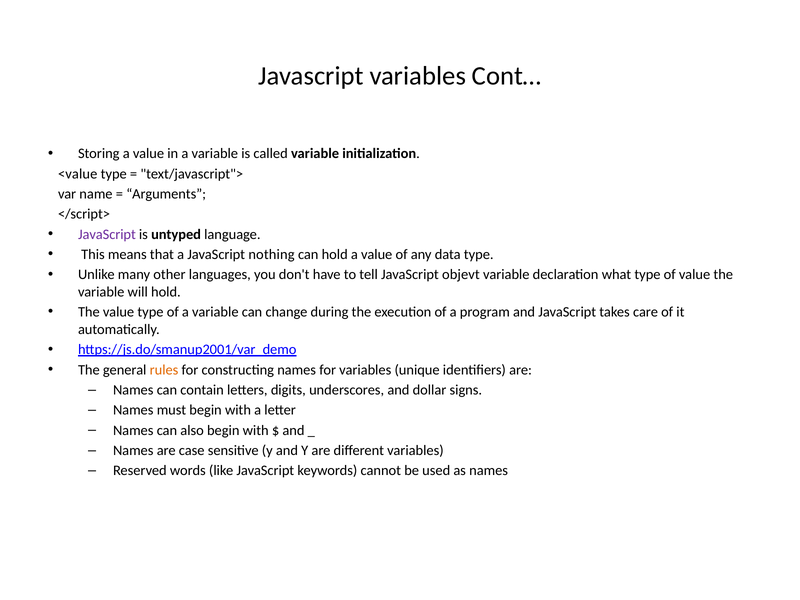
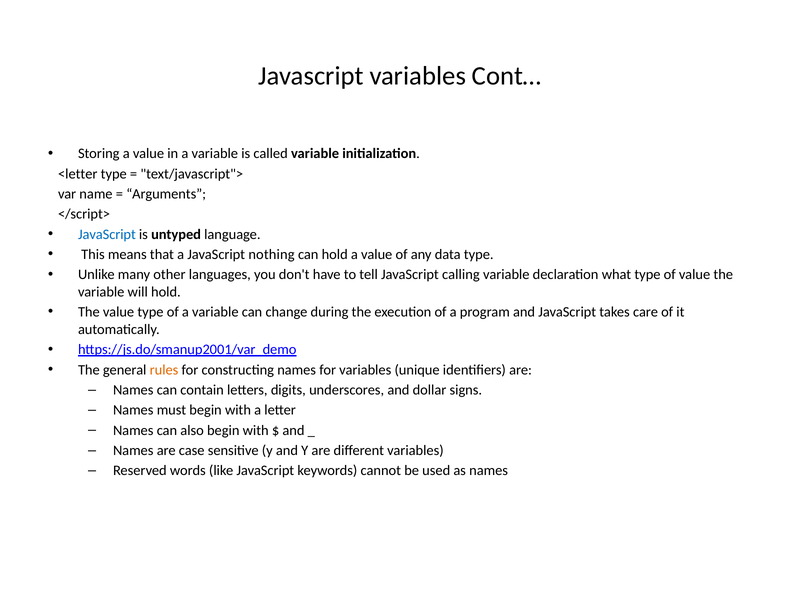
<value: <value -> <letter (78, 174)
JavaScript colour: purple -> blue (107, 234)
objevt: objevt -> calling (461, 275)
